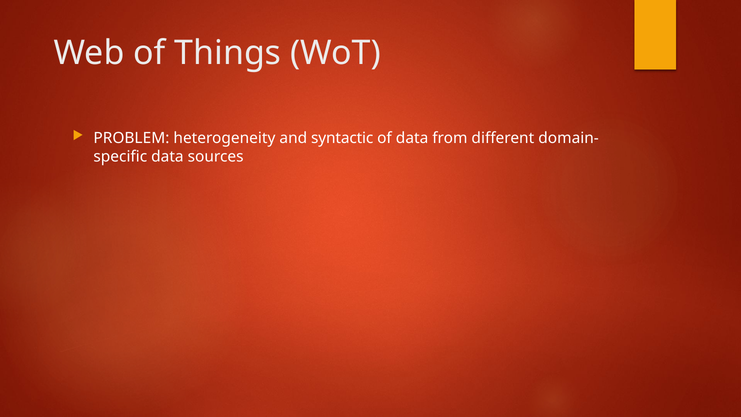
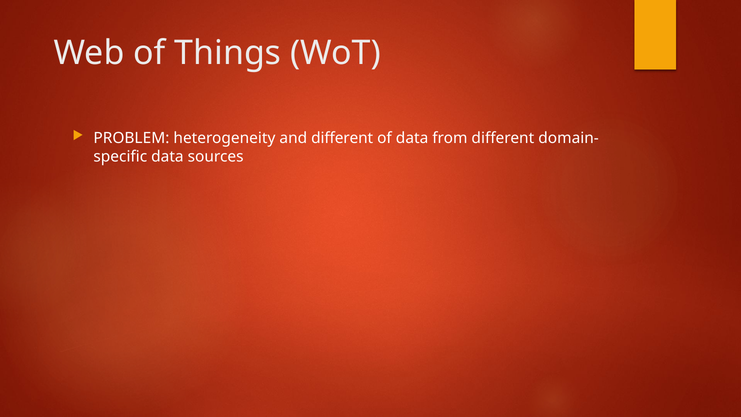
and syntactic: syntactic -> different (342, 138)
